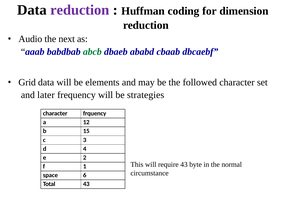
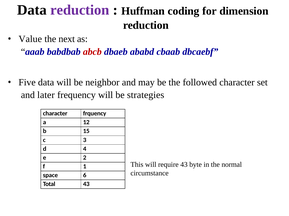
Audio: Audio -> Value (30, 39)
abcb colour: green -> red (92, 52)
Grid: Grid -> Five (27, 83)
elements: elements -> neighbor (102, 83)
